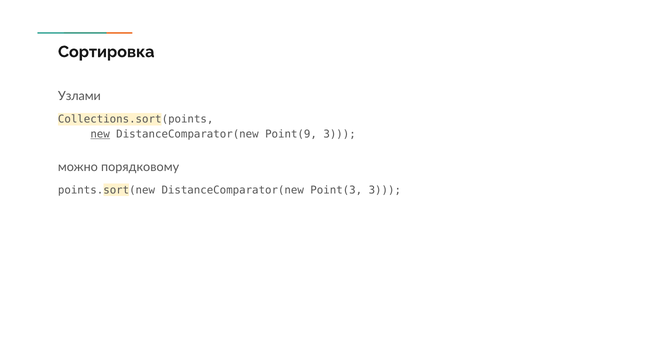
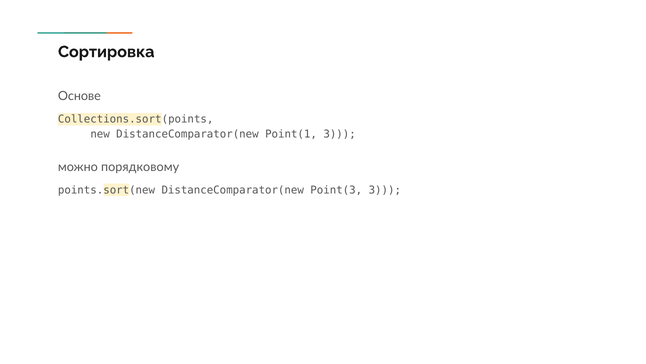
Узлами: Узлами -> Основе (79, 96)
new underline: present -> none (100, 134)
Point(9: Point(9 -> Point(1 (291, 134)
